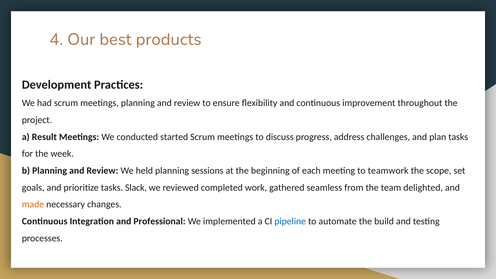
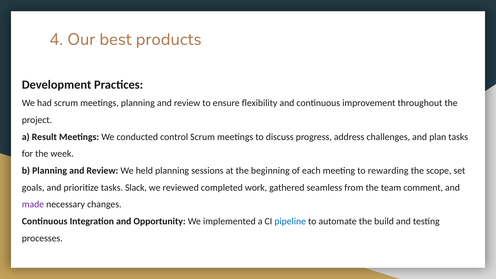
started: started -> control (174, 137)
teamwork: teamwork -> rewarding (388, 171)
delighted: delighted -> comment (423, 188)
made colour: orange -> purple (33, 204)
Professional: Professional -> Opportunity (160, 221)
